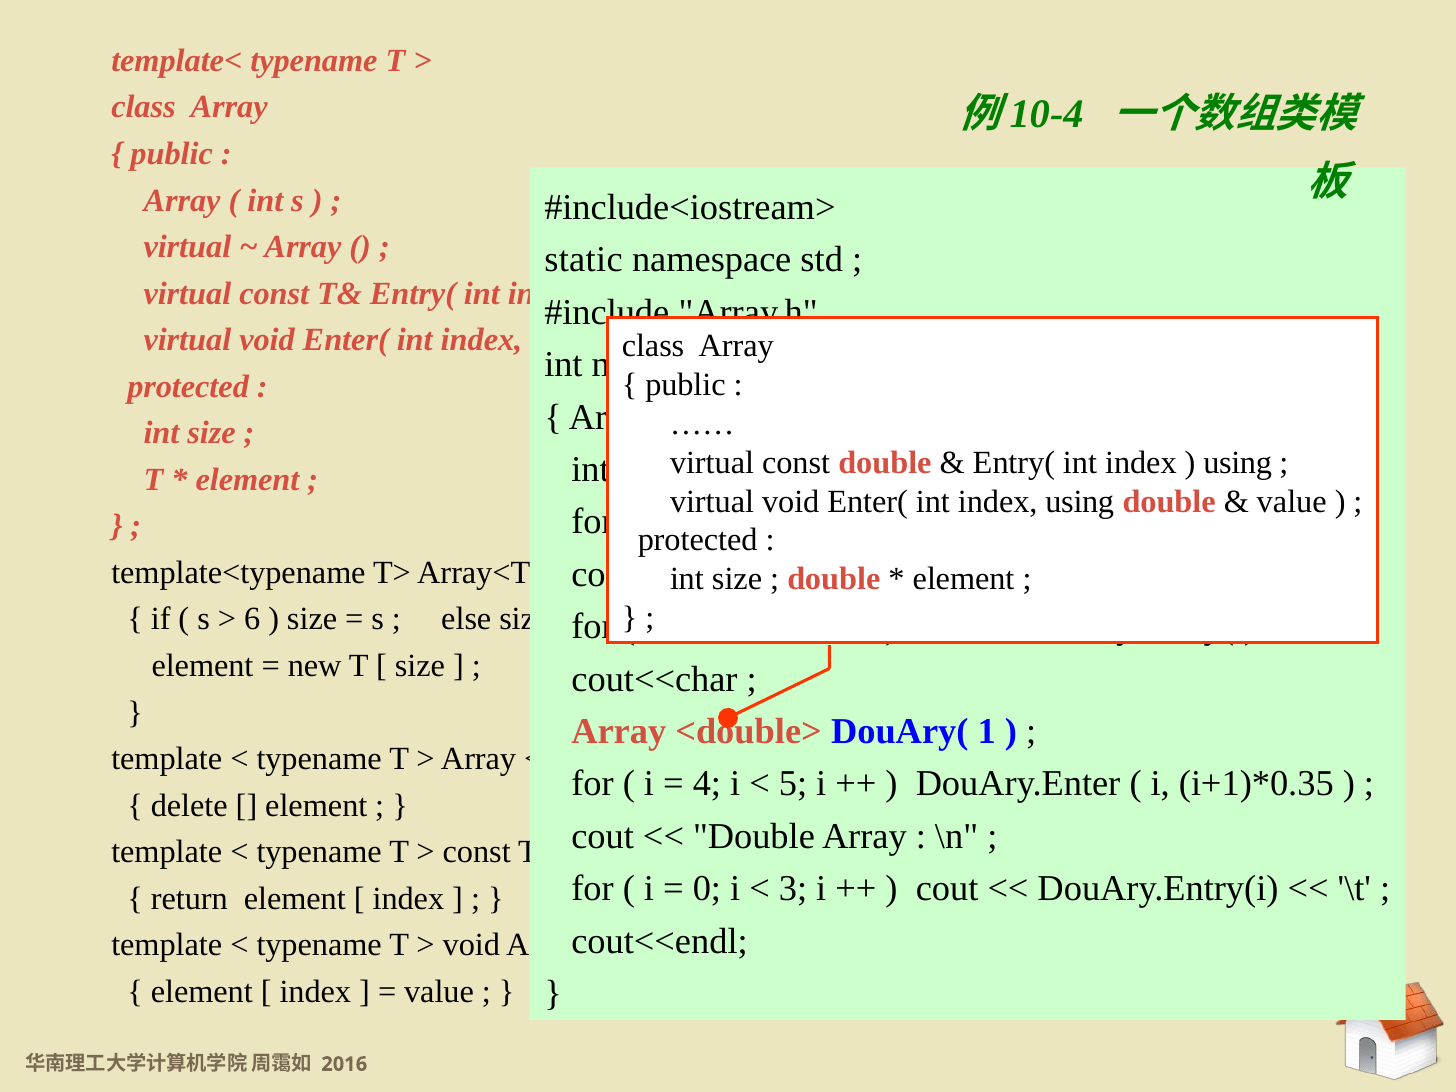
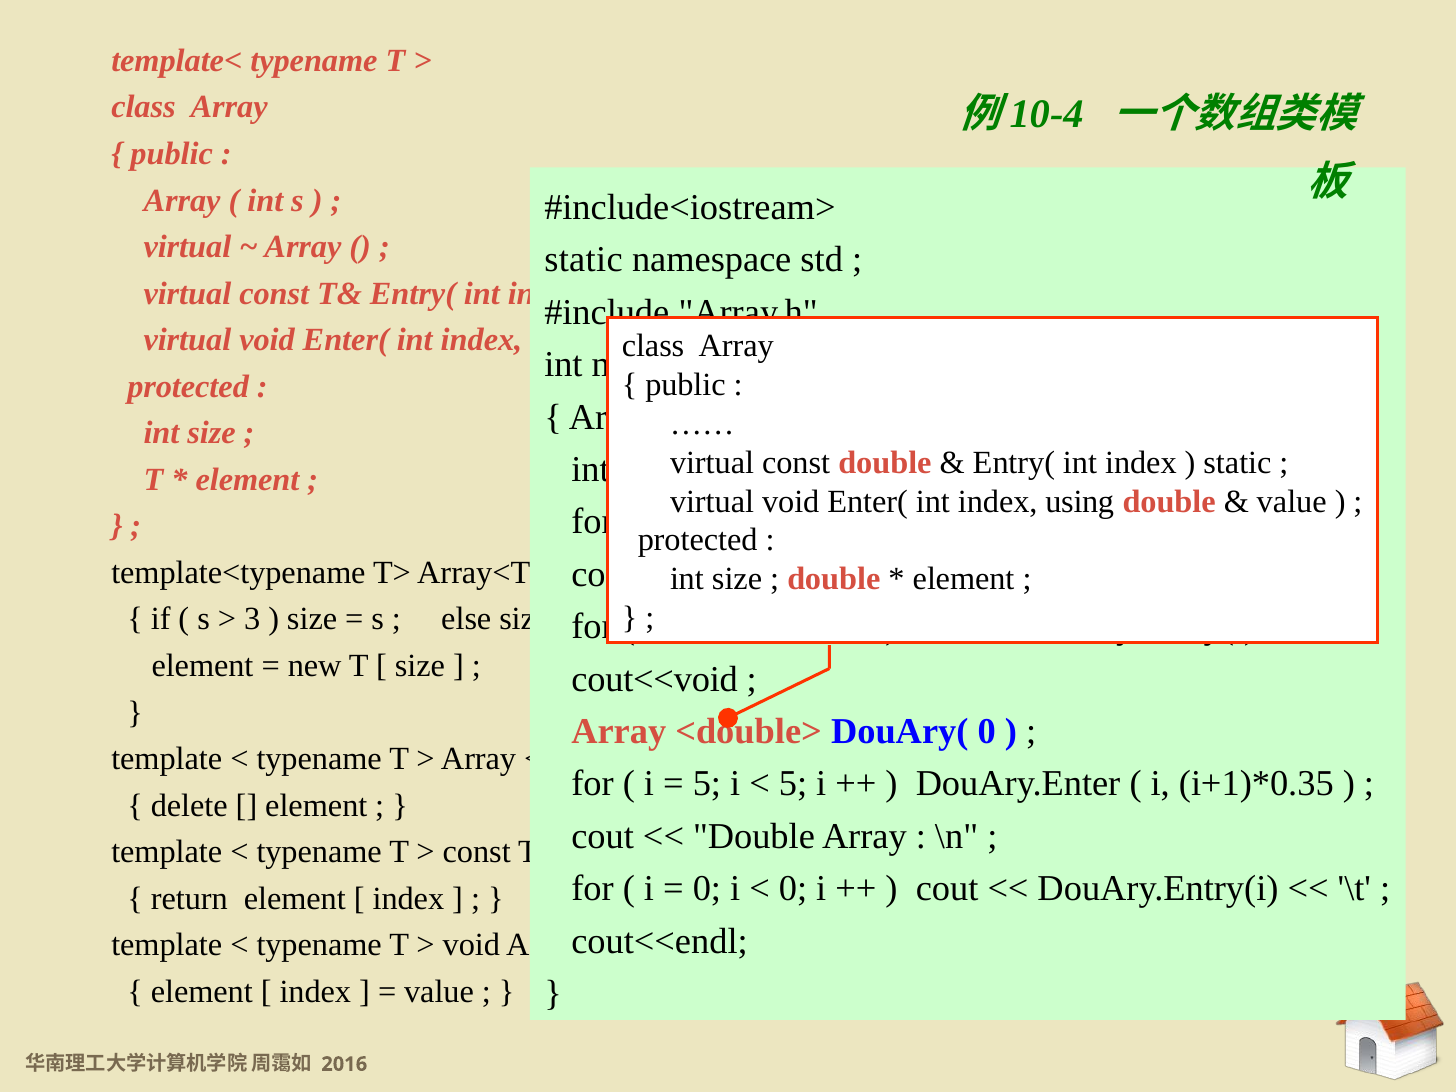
using: using -> static (1237, 463)
6: 6 -> 3 (252, 619)
cout<<char: cout<<char -> cout<<void (655, 679)
DouAry( 1: 1 -> 0 (987, 731)
4: 4 -> 5 (707, 784)
3: 3 -> 0 (793, 889)
